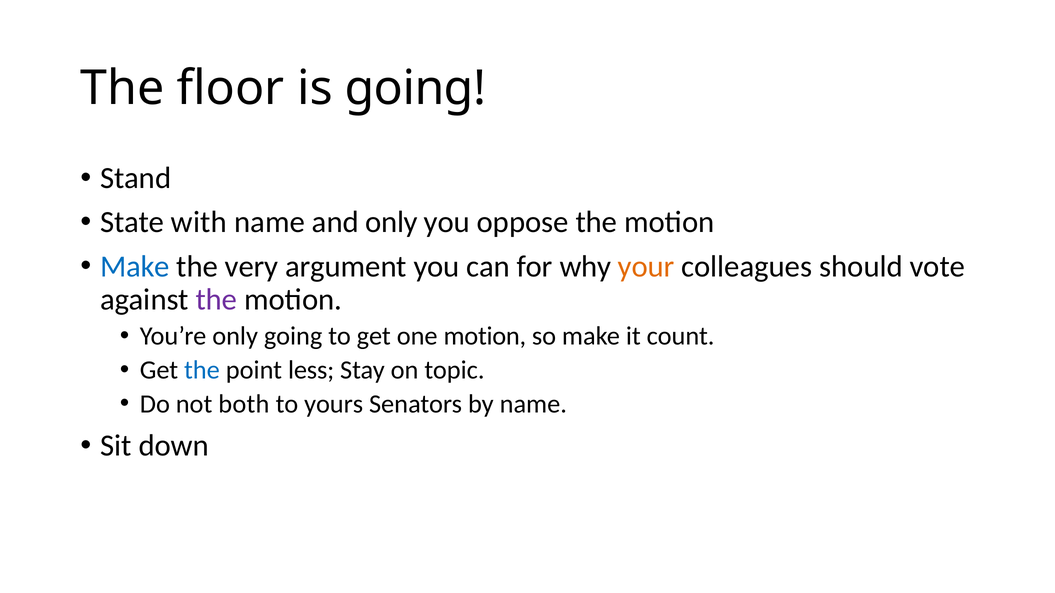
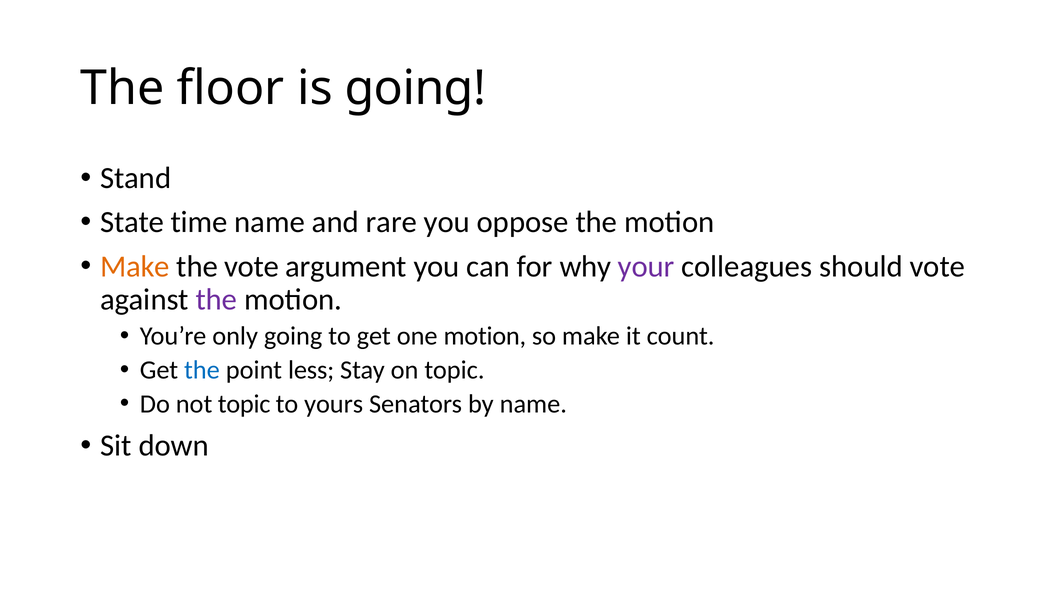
with: with -> time (199, 222)
and only: only -> rare (391, 222)
Make colour: blue -> orange (135, 267)
the very: very -> vote (252, 267)
your colour: orange -> purple (646, 267)
not both: both -> topic (244, 404)
